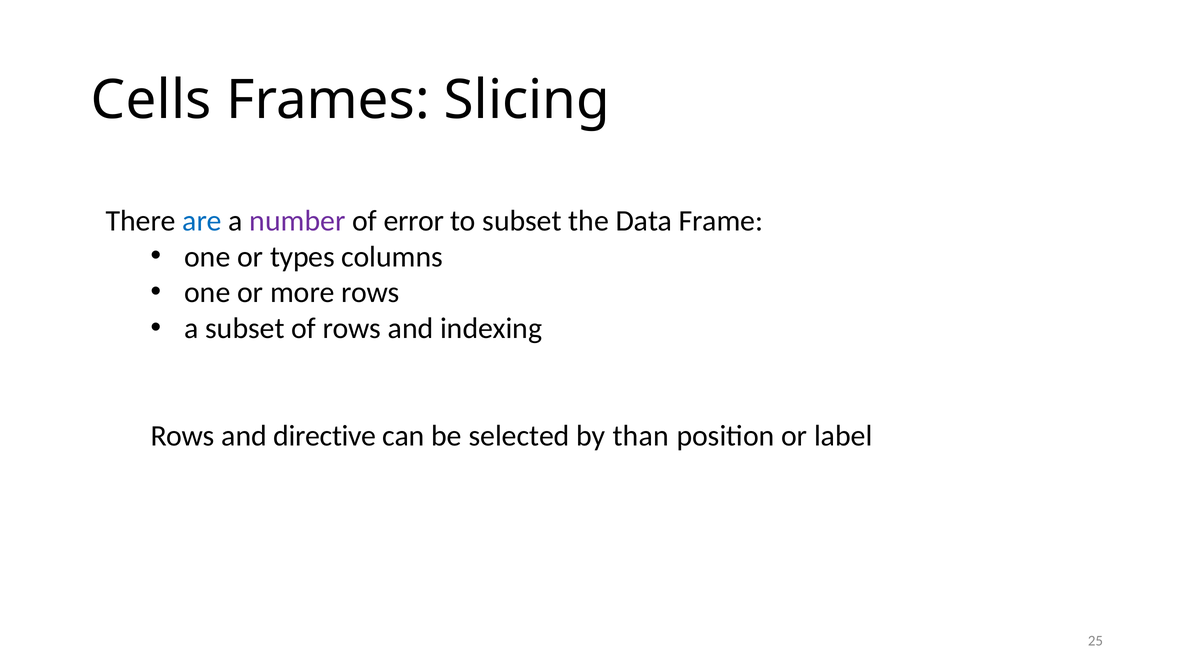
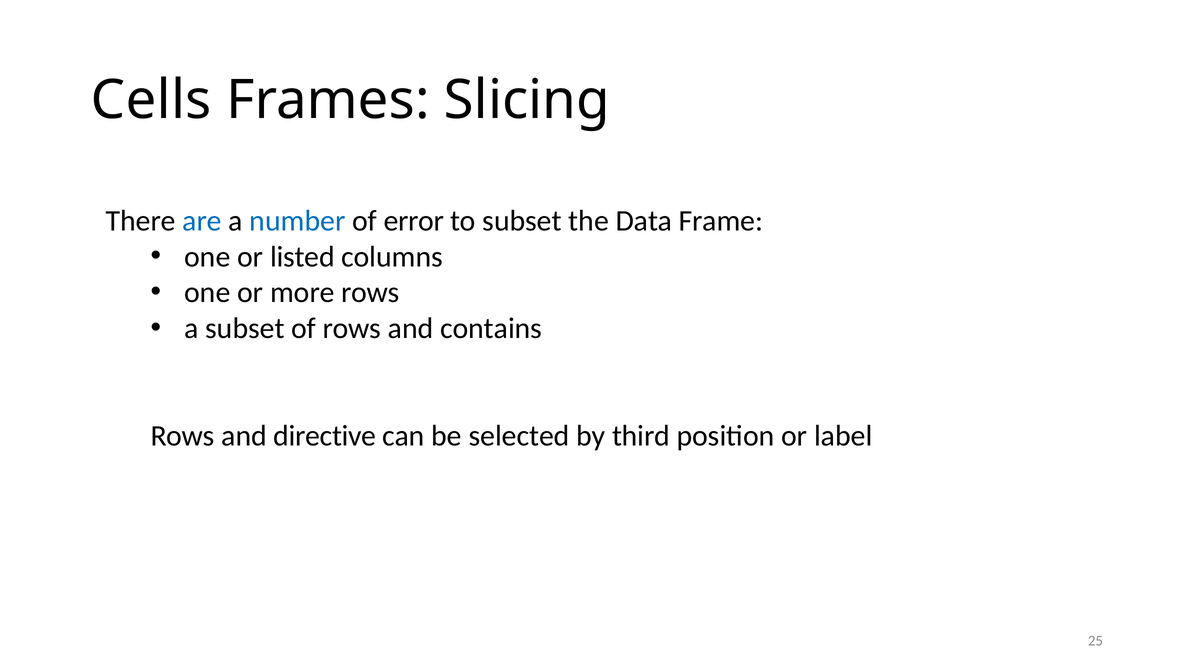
number colour: purple -> blue (297, 221)
types: types -> listed (302, 257)
indexing: indexing -> contains (491, 329)
than: than -> third (641, 436)
